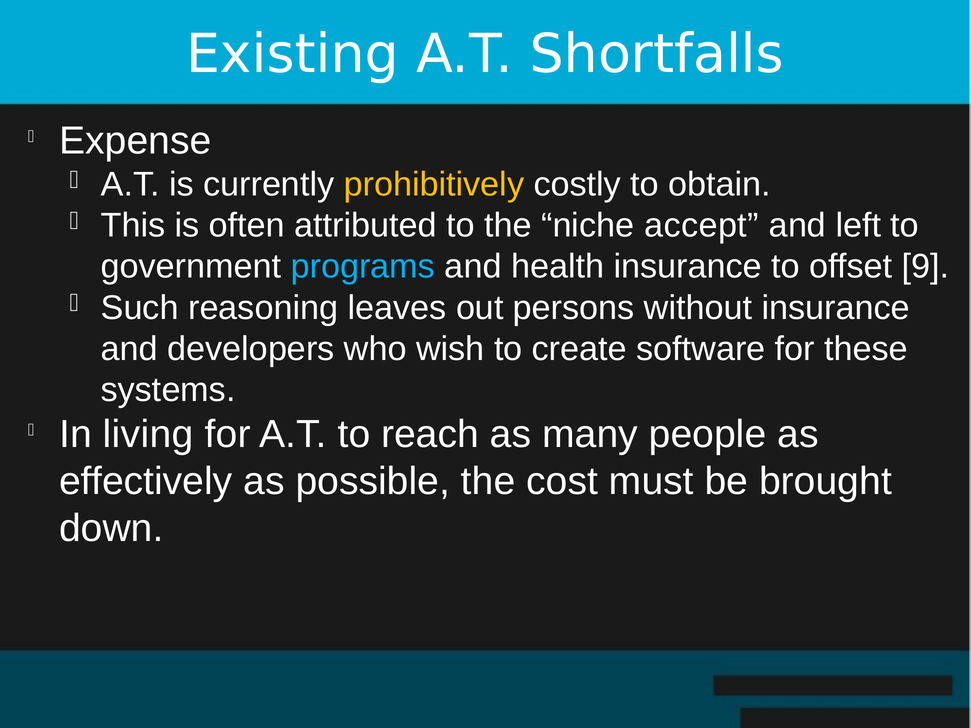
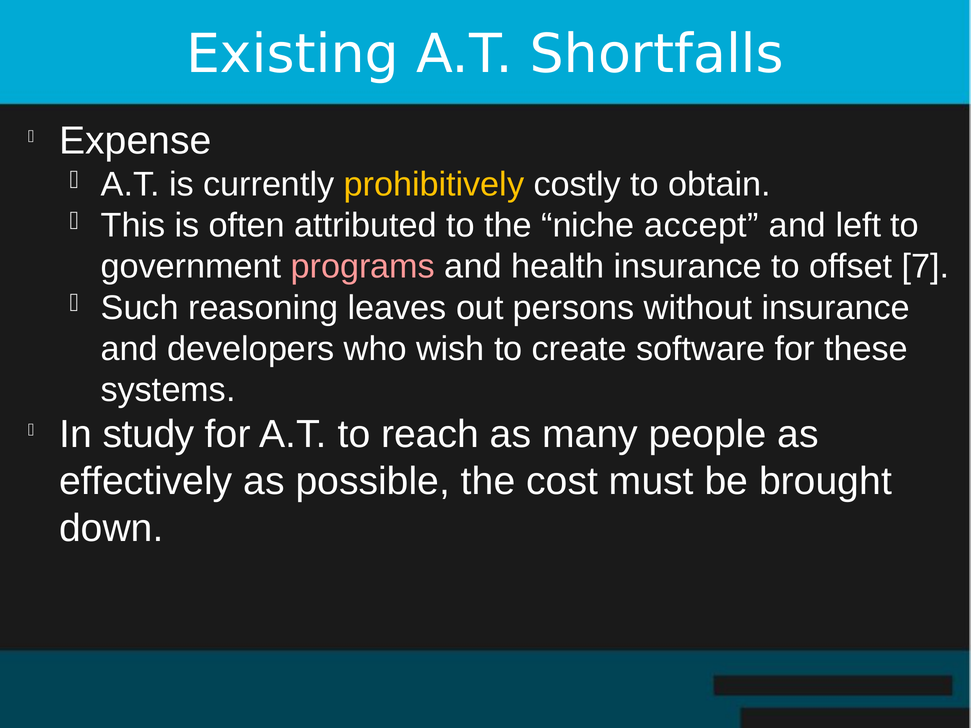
programs colour: light blue -> pink (363, 267)
9: 9 -> 7 (925, 267)
living: living -> study (149, 434)
